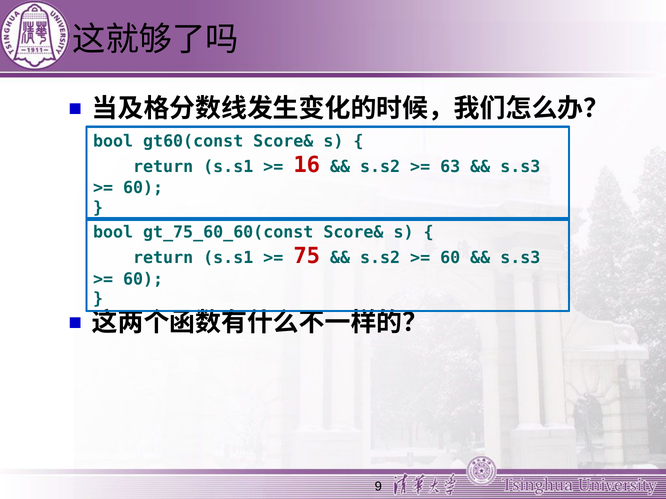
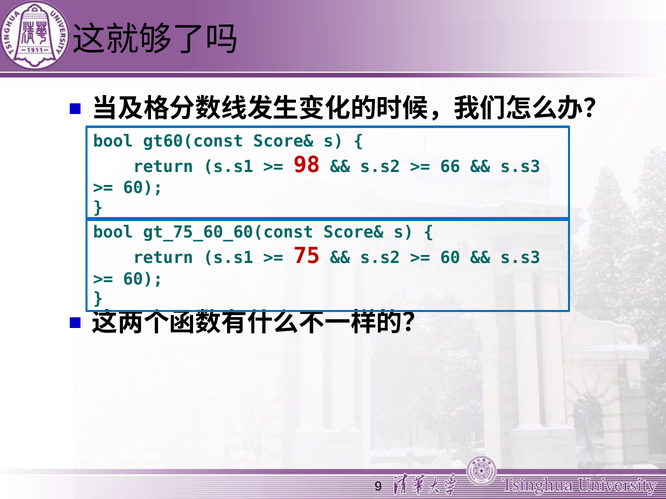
16: 16 -> 98 (307, 165)
63: 63 -> 66 (450, 167)
